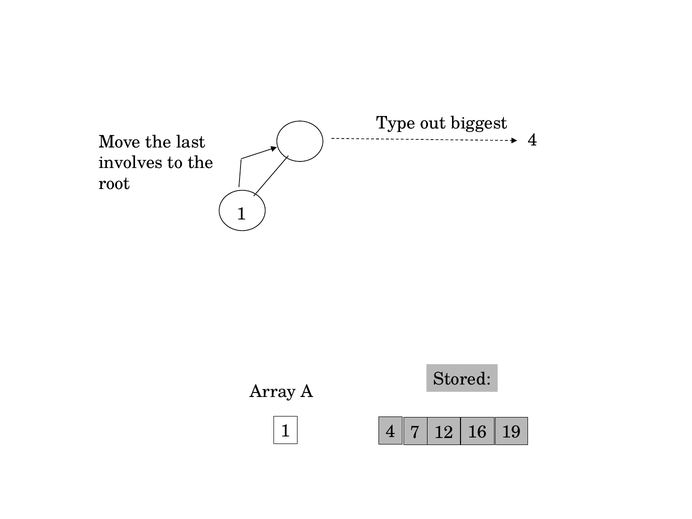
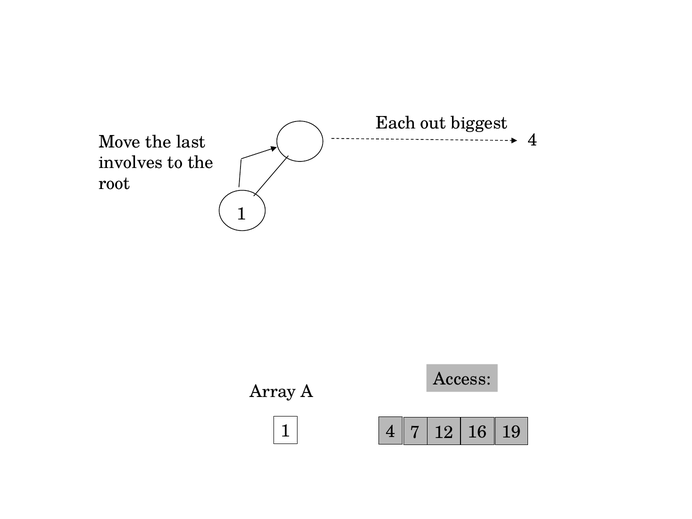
Type: Type -> Each (396, 123)
Stored: Stored -> Access (462, 379)
